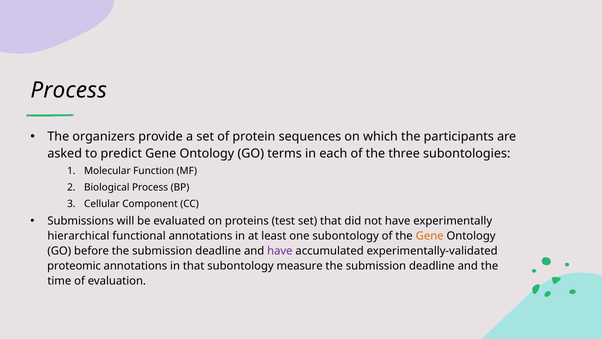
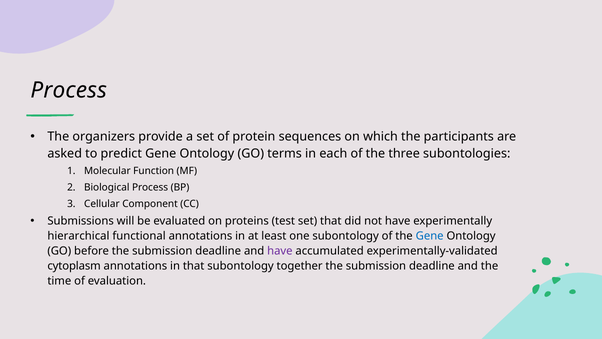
Gene colour: orange -> blue (430, 236)
proteomic: proteomic -> cytoplasm (74, 266)
measure: measure -> together (300, 266)
